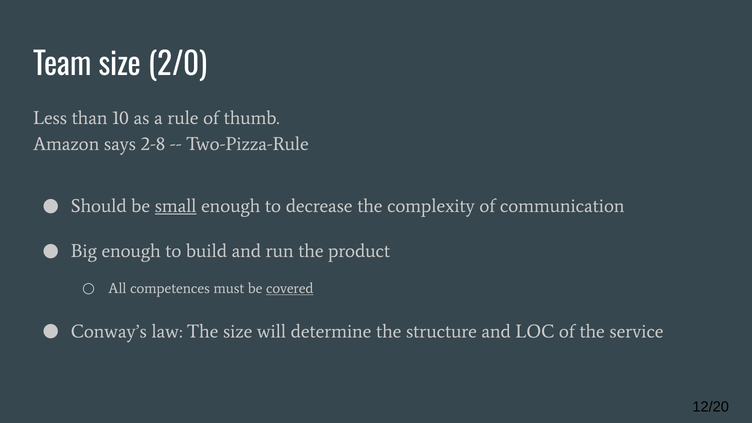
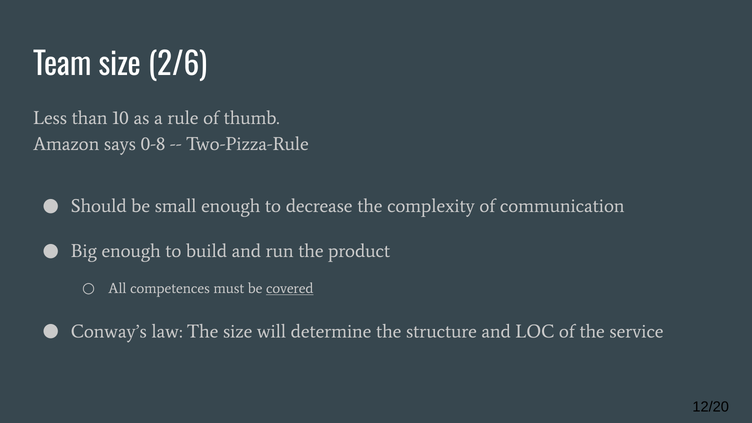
2/0: 2/0 -> 2/6 (178, 65)
2-8: 2-8 -> 0-8 (153, 144)
small underline: present -> none (176, 206)
